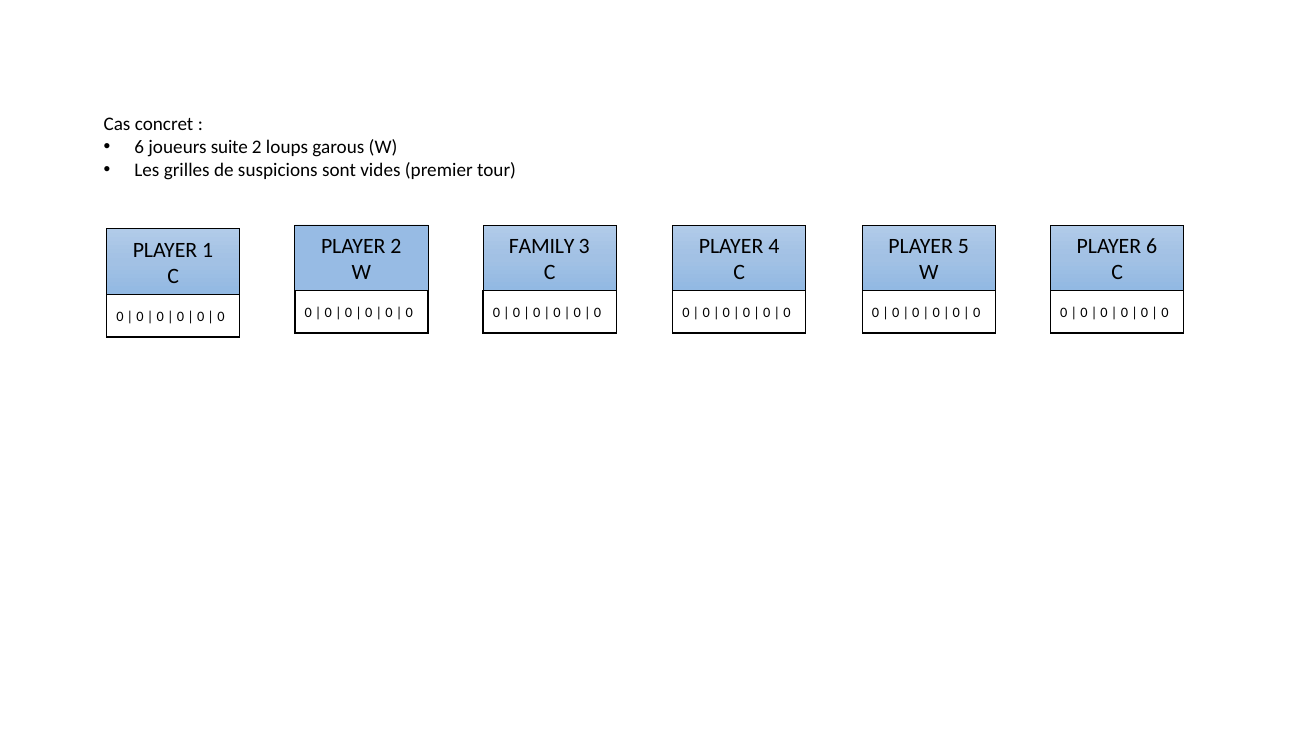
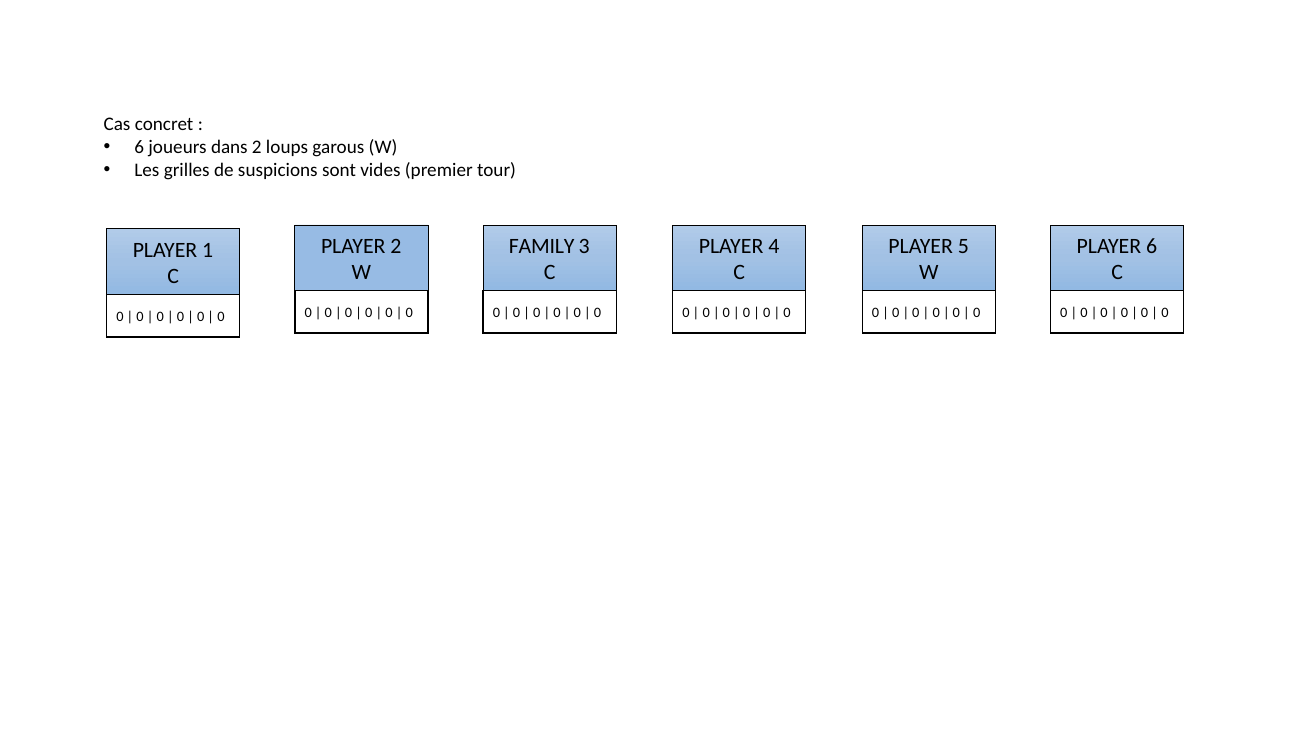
suite: suite -> dans (229, 147)
